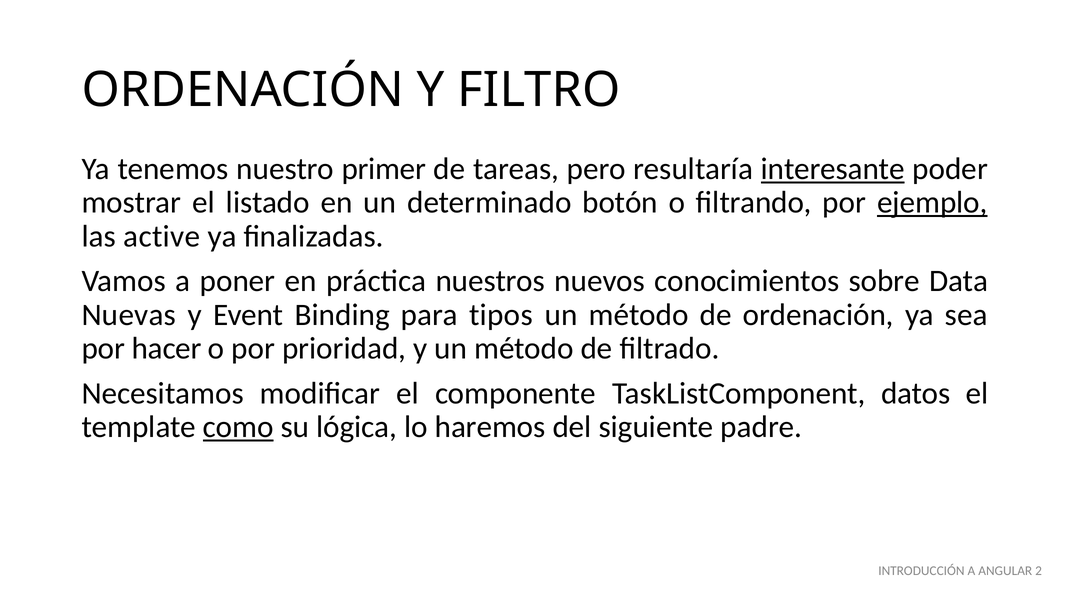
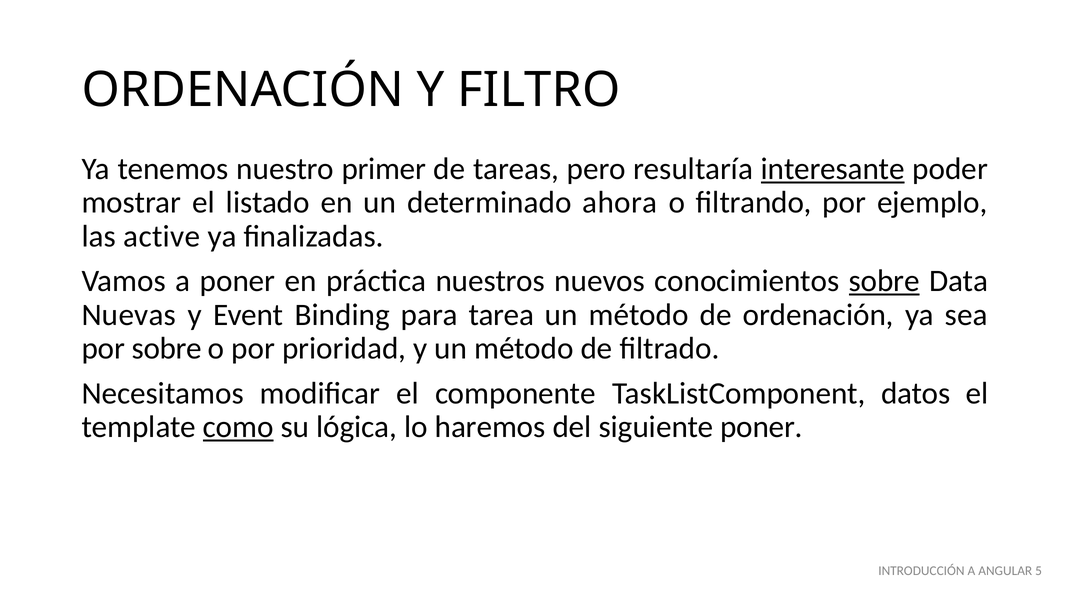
botón: botón -> ahora (620, 203)
ejemplo underline: present -> none (932, 203)
sobre underline: none -> present (884, 281)
tipos: tipos -> tarea (501, 315)
por hacer: hacer -> sobre (167, 348)
siguiente padre: padre -> poner (761, 427)
2: 2 -> 5 (1039, 571)
